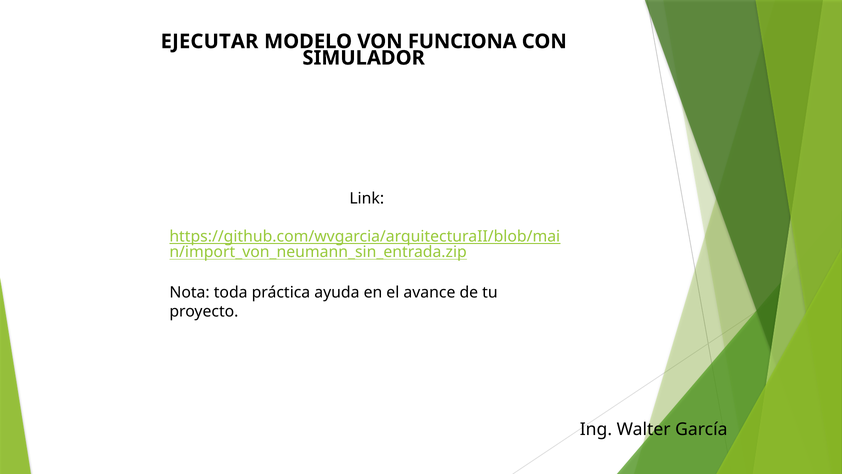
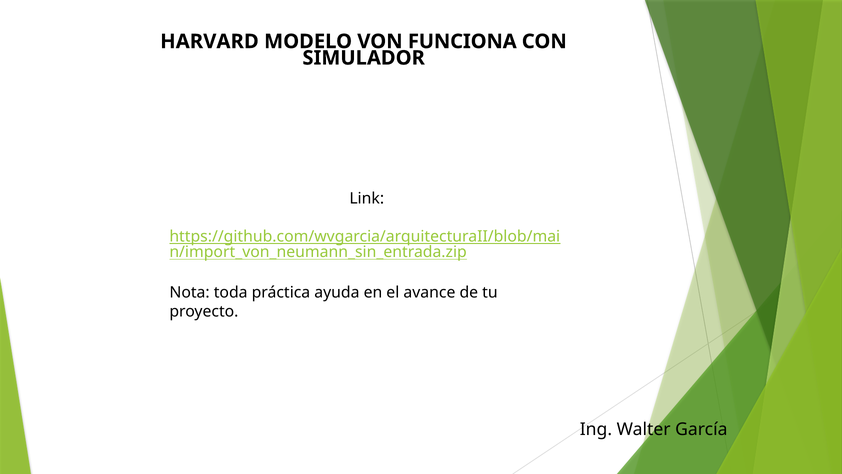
EJECUTAR: EJECUTAR -> HARVARD (209, 41)
